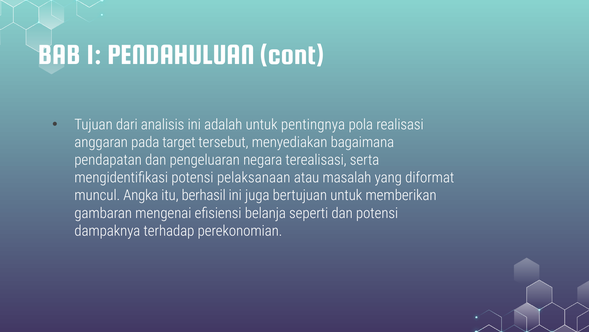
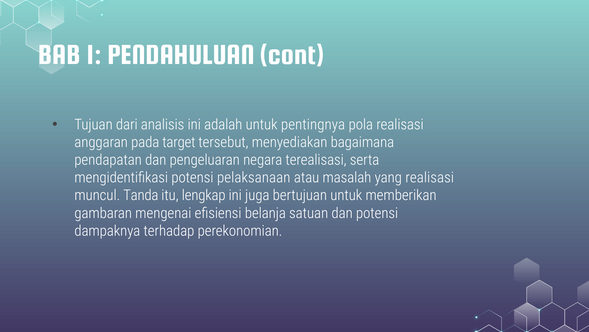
yang diformat: diformat -> realisasi (430, 177)
Angka: Angka -> Tanda (141, 195)
berhasil: berhasil -> lengkap (204, 195)
seperti: seperti -> satuan (309, 213)
